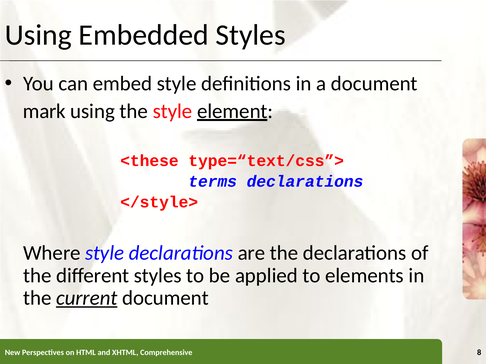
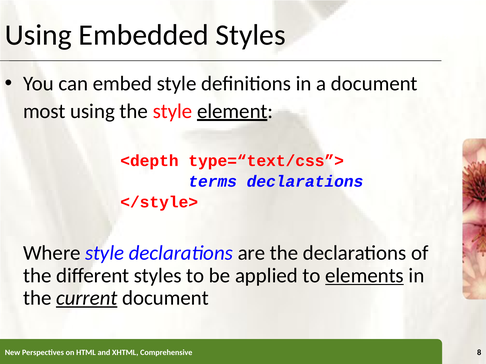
mark: mark -> most (44, 111)
<these: <these -> <depth (149, 161)
elements underline: none -> present (365, 276)
